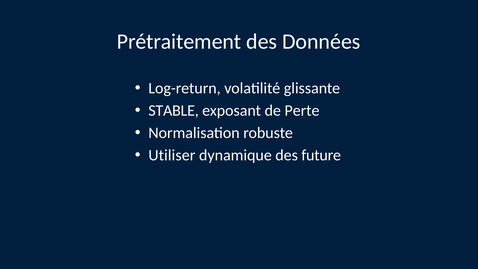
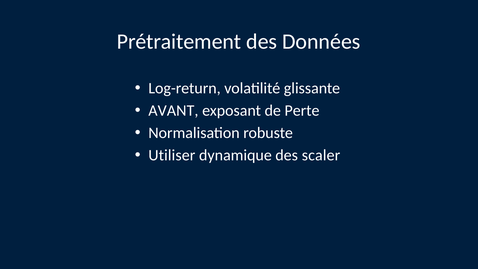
STABLE: STABLE -> AVANT (173, 111)
future: future -> scaler (321, 155)
